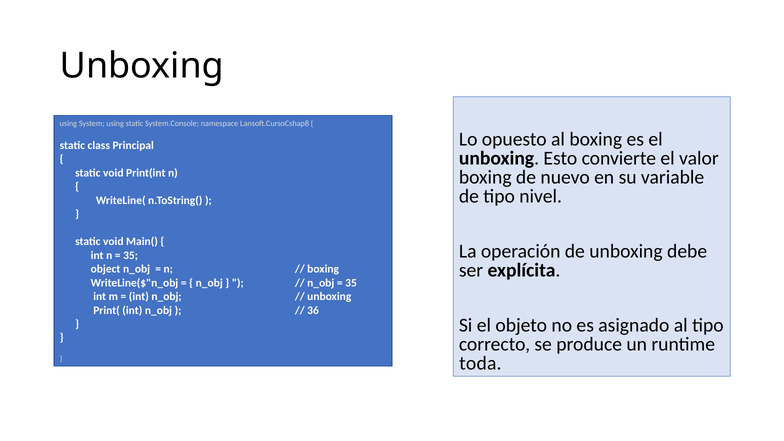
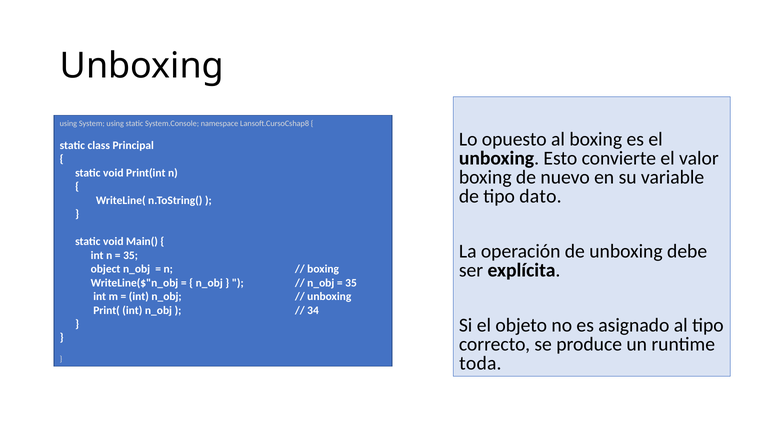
nivel: nivel -> dato (540, 196)
36: 36 -> 34 (313, 310)
